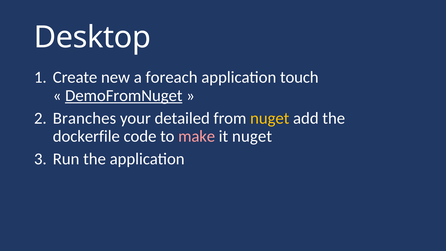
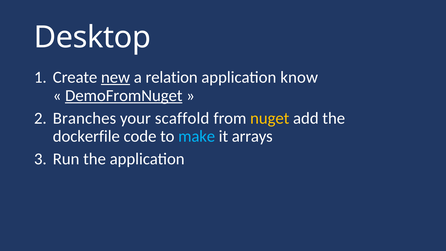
new underline: none -> present (116, 77)
foreach: foreach -> relation (172, 77)
touch: touch -> know (299, 77)
detailed: detailed -> scaffold (182, 118)
make colour: pink -> light blue (197, 136)
it nuget: nuget -> arrays (252, 136)
